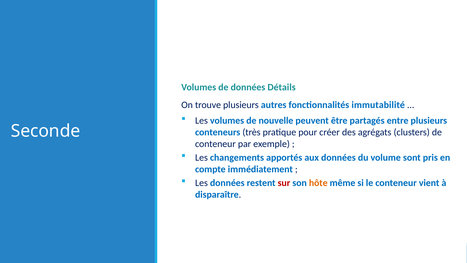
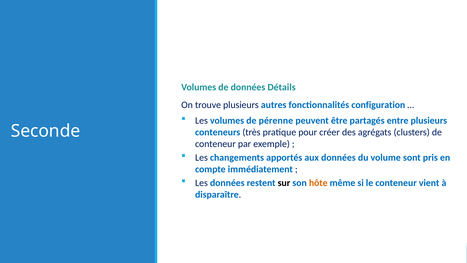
immutabilité: immutabilité -> configuration (378, 105)
nouvelle: nouvelle -> pérenne (276, 120)
sur colour: red -> black (284, 183)
